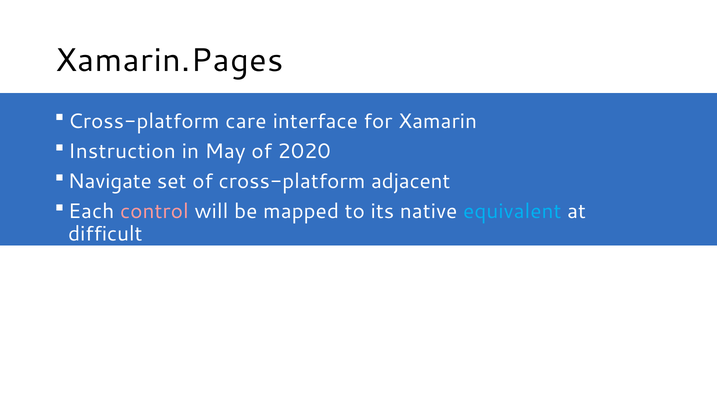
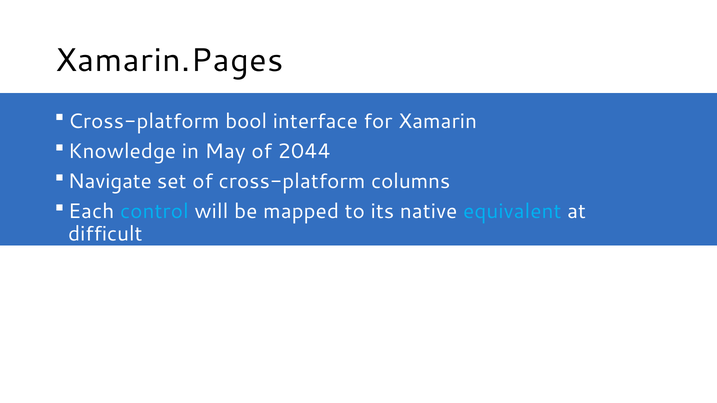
care: care -> bool (246, 121)
Instruction: Instruction -> Knowledge (122, 151)
2020: 2020 -> 2044 (304, 151)
adjacent: adjacent -> columns (411, 181)
control colour: pink -> light blue (154, 211)
